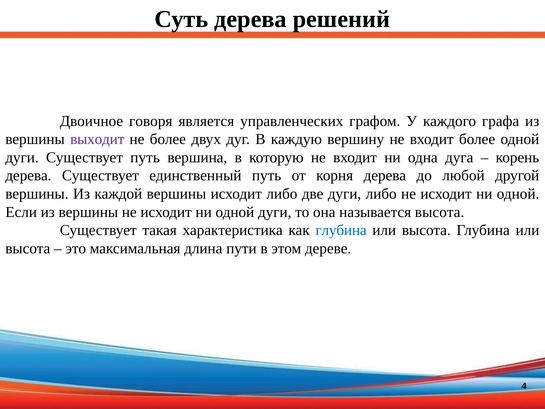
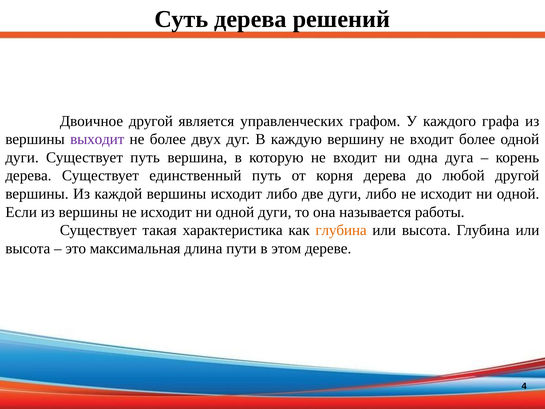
Двоичное говоря: говоря -> другой (151, 121)
называется высота: высота -> работы (440, 212)
глубина colour: blue -> orange (341, 230)
